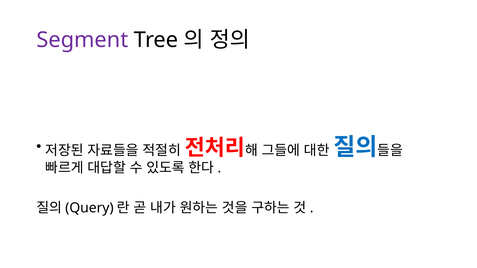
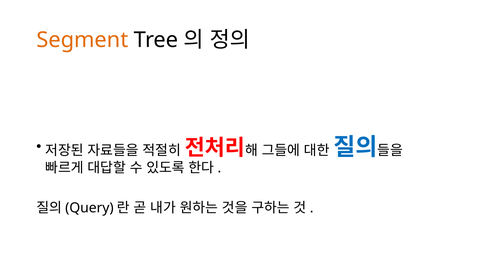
Segment colour: purple -> orange (82, 40)
